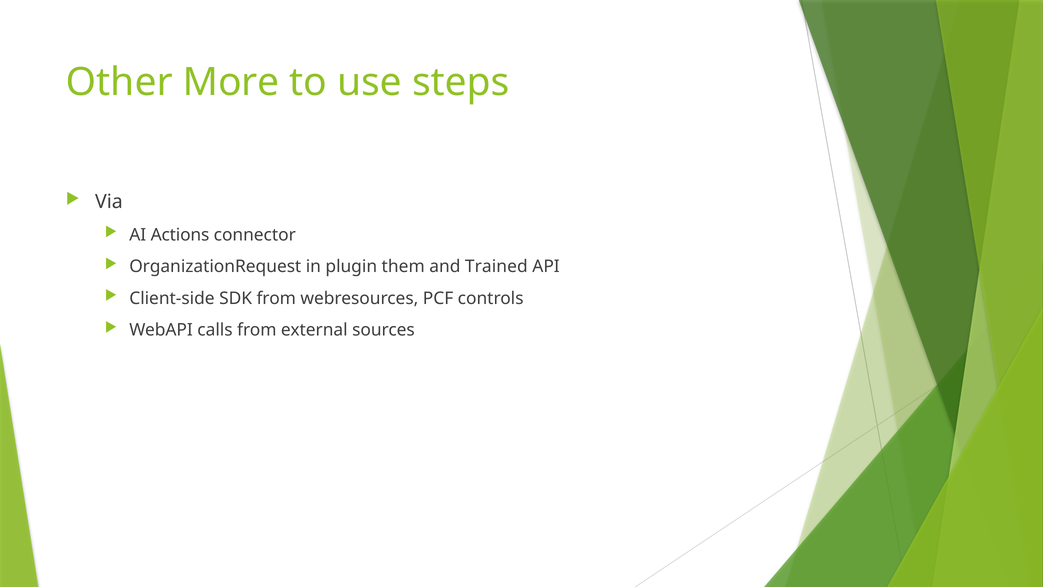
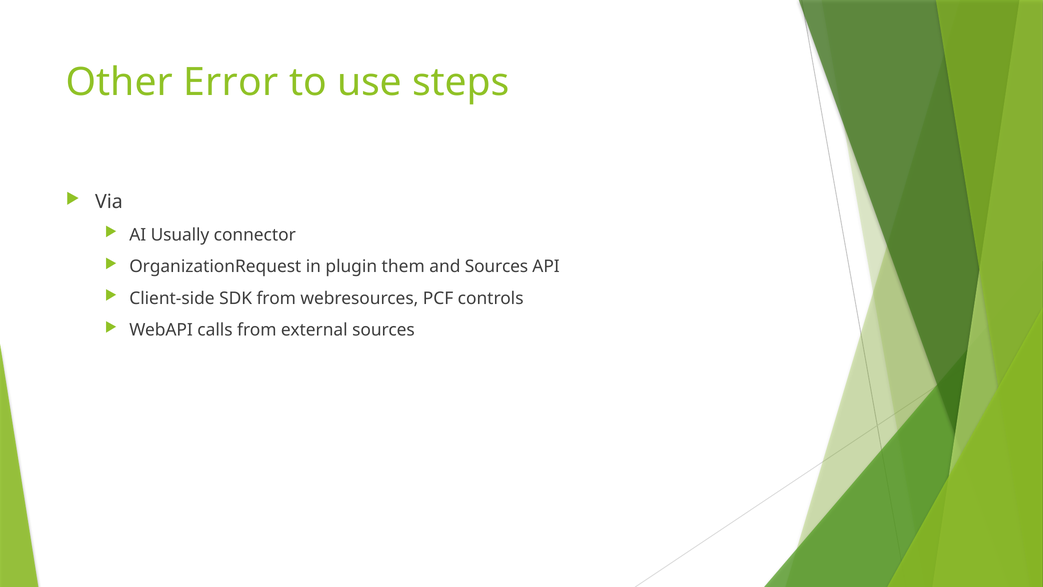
More: More -> Error (231, 82)
Actions: Actions -> Usually (180, 235)
and Trained: Trained -> Sources (496, 266)
